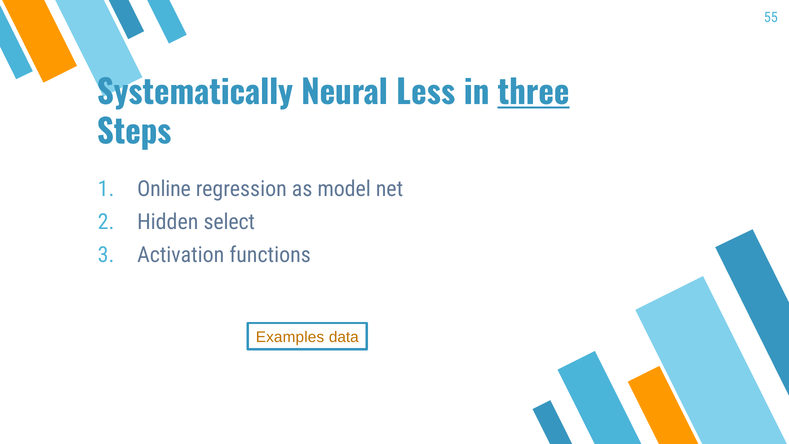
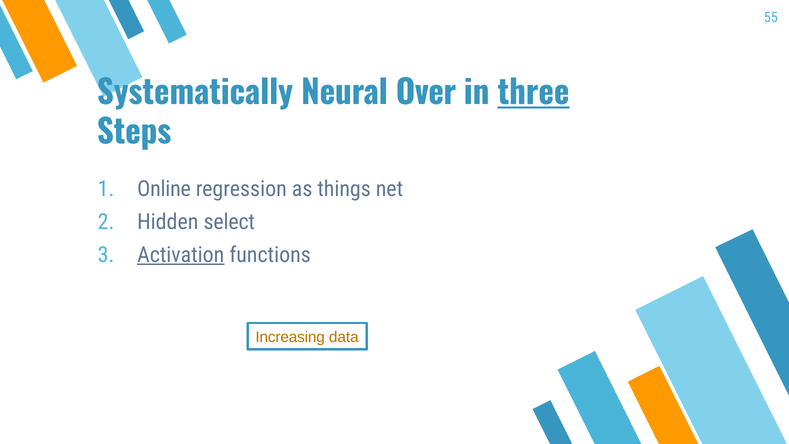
Less: Less -> Over (426, 93)
model: model -> things (344, 189)
Activation underline: none -> present (181, 255)
Examples: Examples -> Increasing (290, 337)
